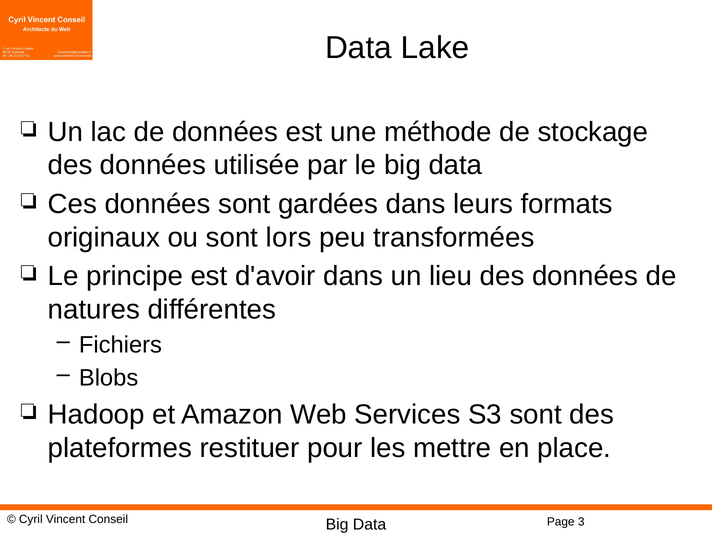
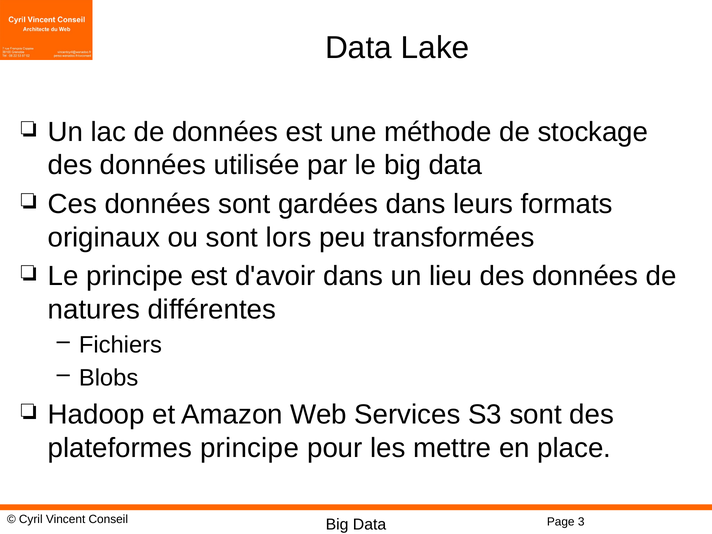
plateformes restituer: restituer -> principe (250, 448)
